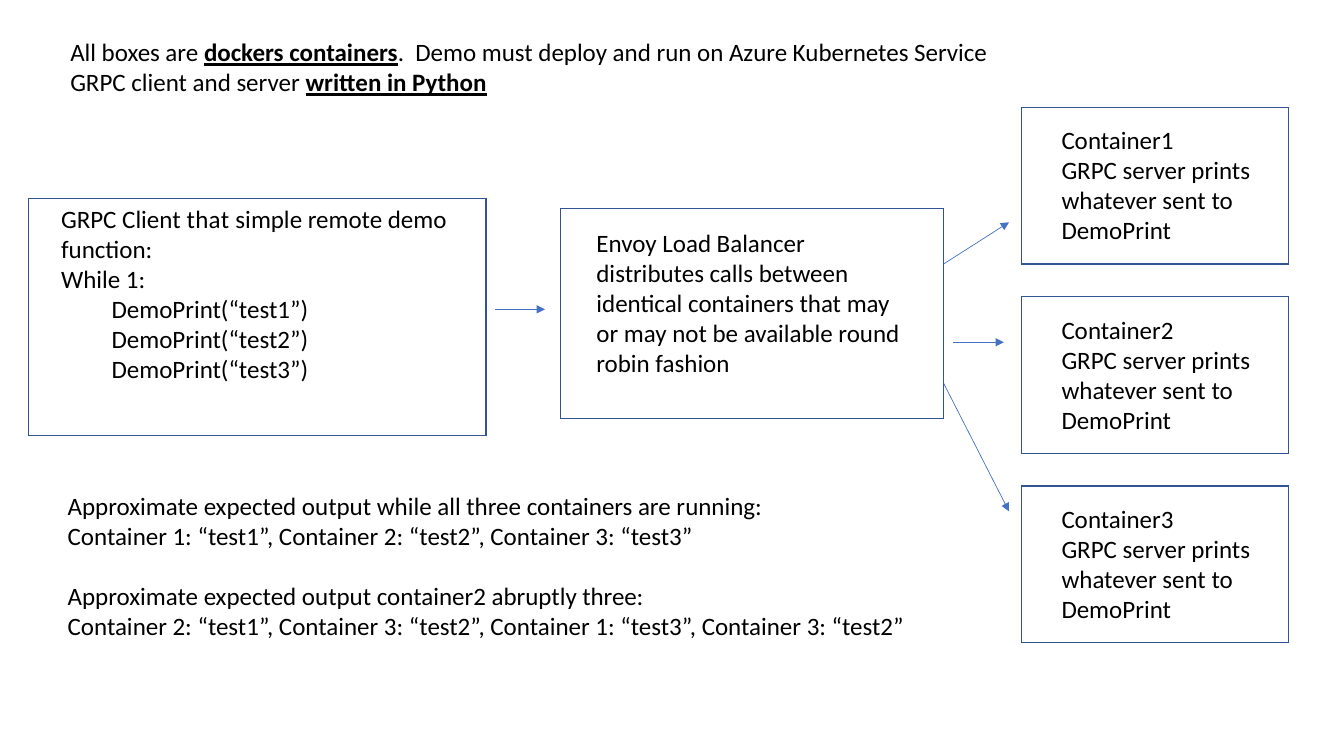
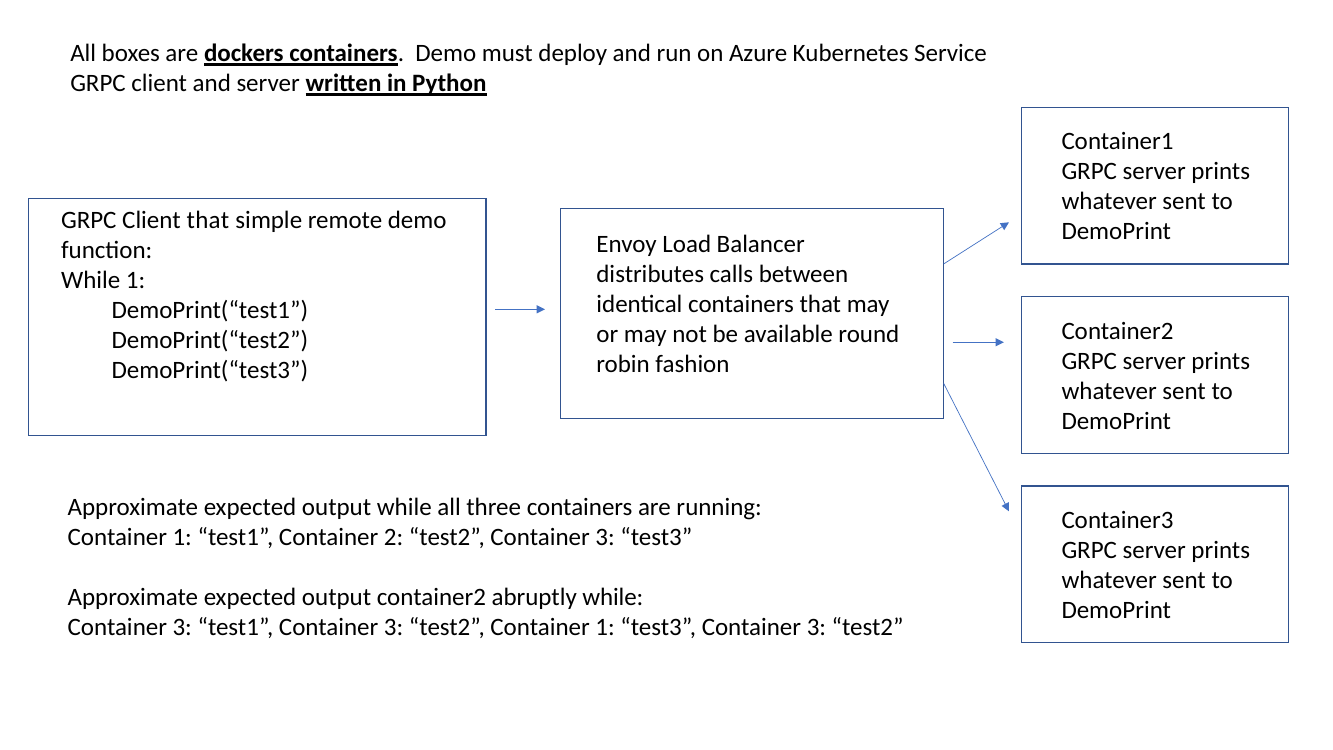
abruptly three: three -> while (613, 597)
2: 2 -> 3 (182, 627)
